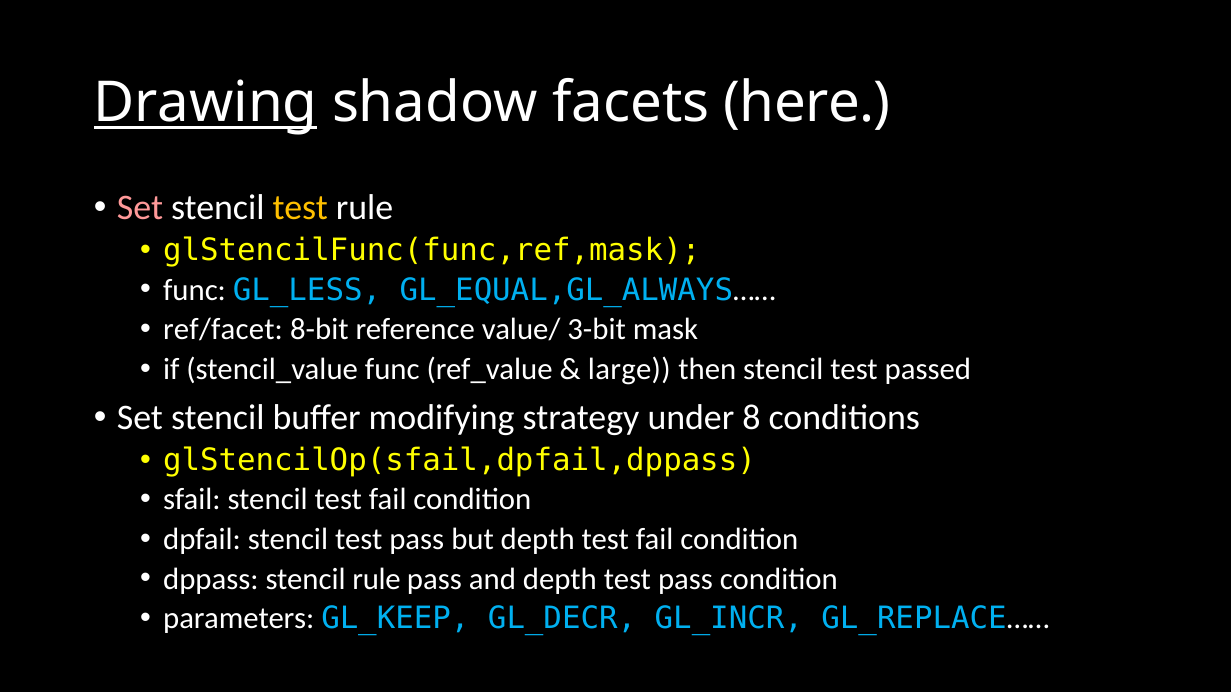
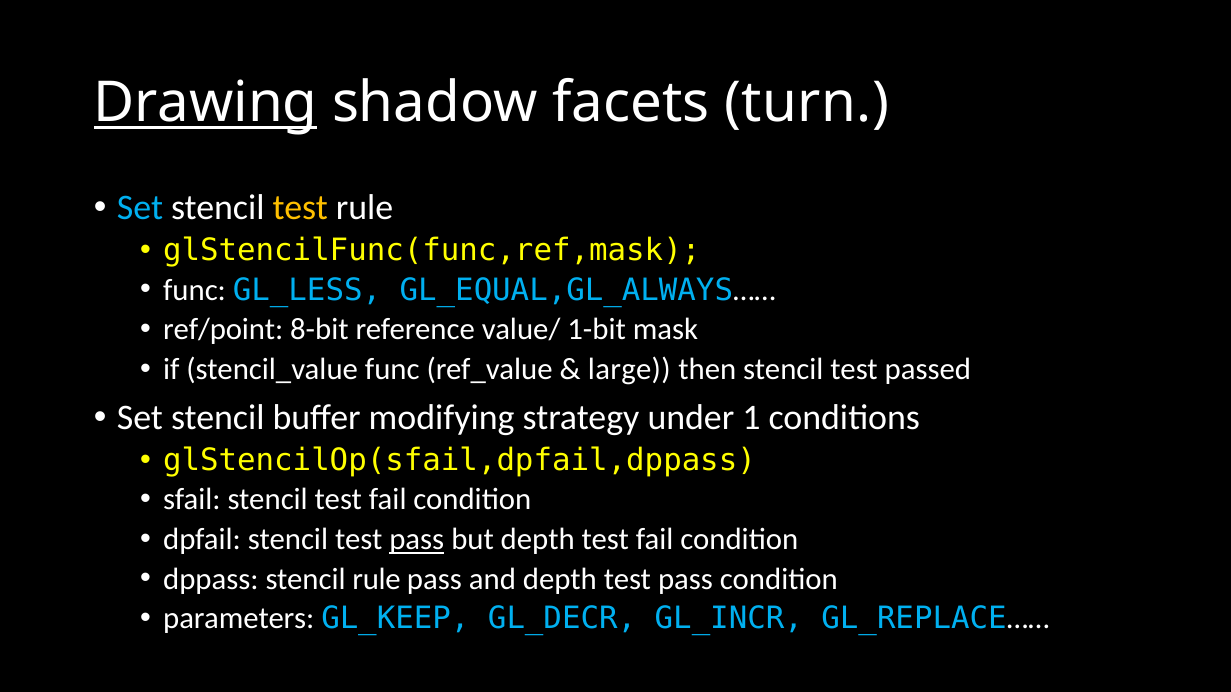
here: here -> turn (807, 103)
Set colour: pink -> light blue (140, 208)
ref/facet: ref/facet -> ref/point (223, 330)
3-bit: 3-bit -> 1-bit (597, 330)
8: 8 -> 1 (751, 418)
pass underline: none -> present (417, 540)
